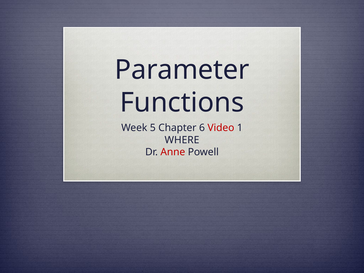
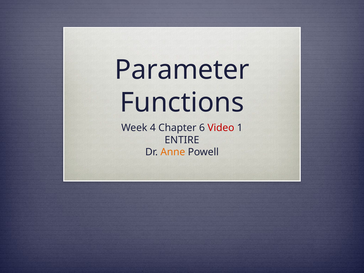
5: 5 -> 4 (153, 128)
WHERE: WHERE -> ENTIRE (182, 140)
Anne colour: red -> orange (173, 152)
